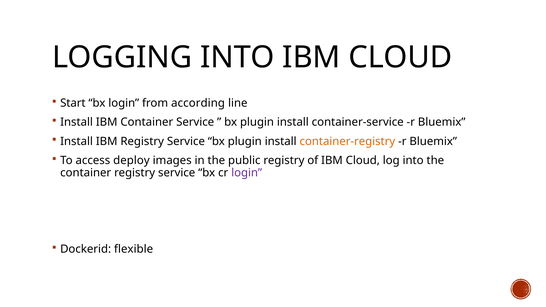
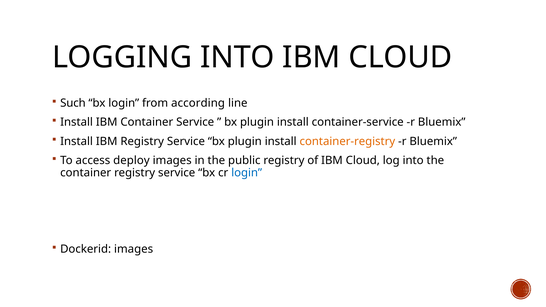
Start: Start -> Such (73, 103)
login colour: purple -> blue (247, 173)
Dockerid flexible: flexible -> images (134, 249)
